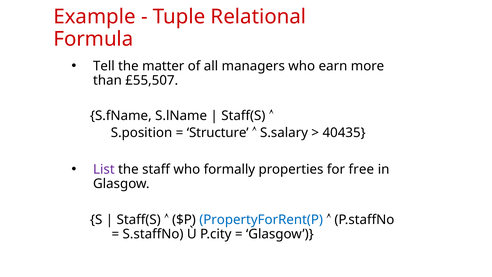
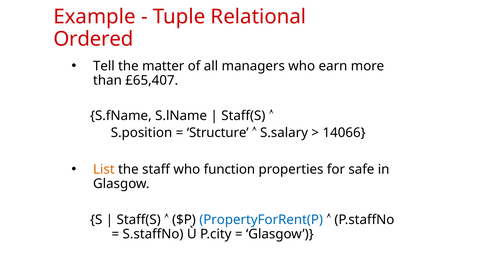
Formula: Formula -> Ordered (94, 39)
£55,507: £55,507 -> £65,407 (152, 80)
40435: 40435 -> 14066 (344, 133)
List colour: purple -> orange (104, 169)
formally: formally -> function (229, 169)
free: free -> safe (361, 169)
